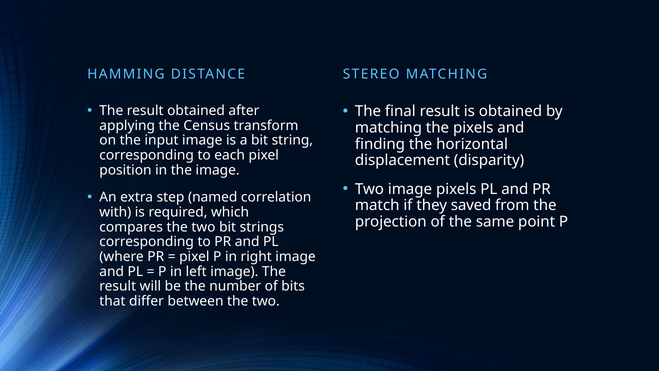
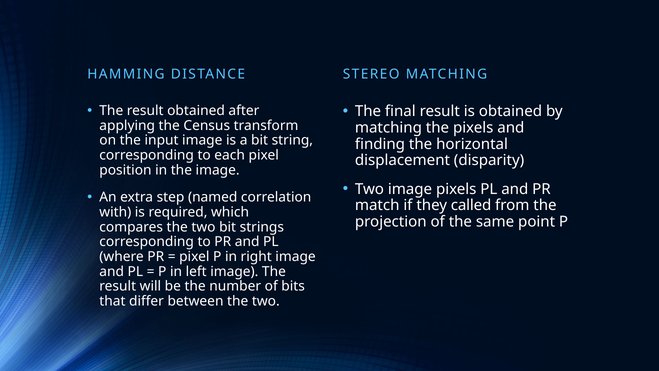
saved: saved -> called (471, 205)
